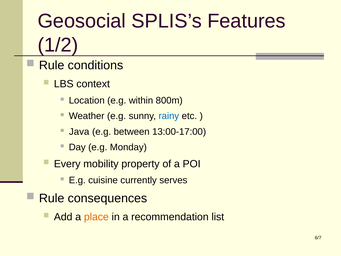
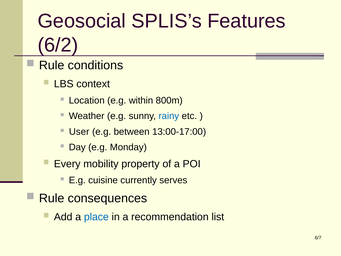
1/2: 1/2 -> 6/2 (58, 45)
Java: Java -> User (79, 132)
place colour: orange -> blue (96, 217)
